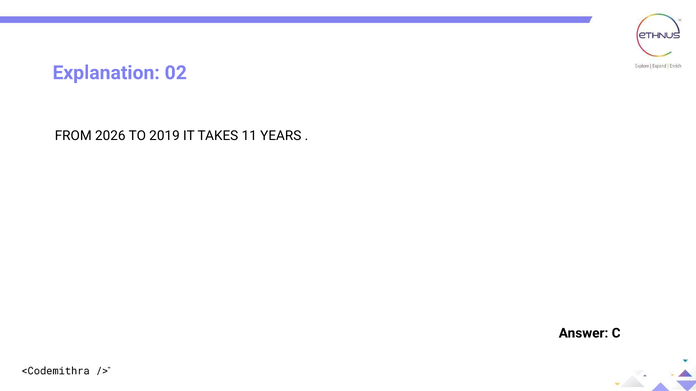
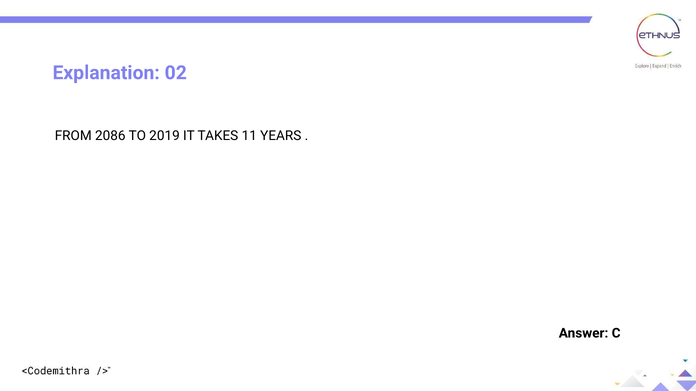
2026: 2026 -> 2086 (110, 136)
